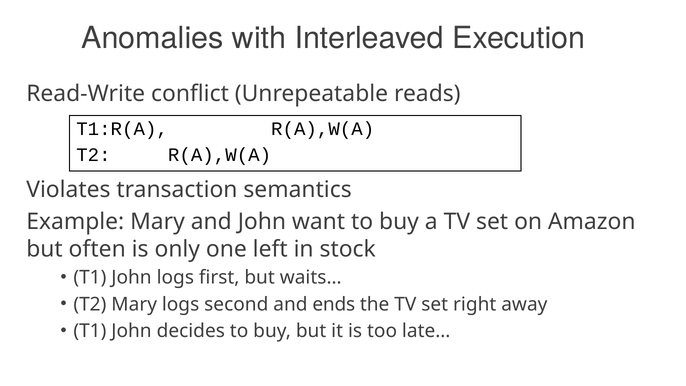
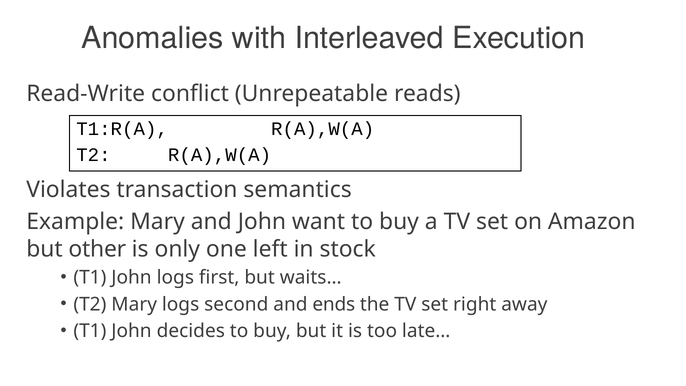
often: often -> other (97, 249)
